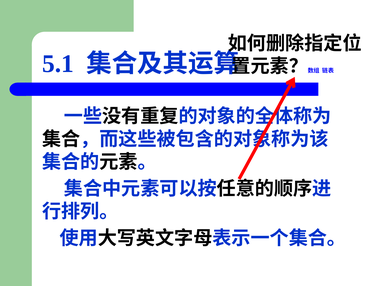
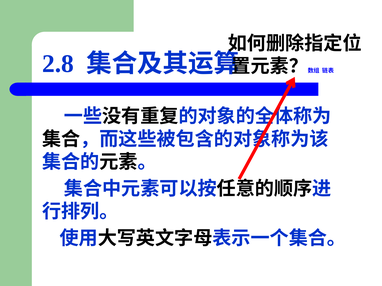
5.1: 5.1 -> 2.8 (58, 64)
